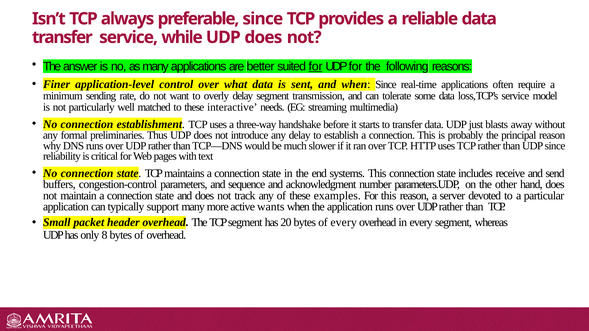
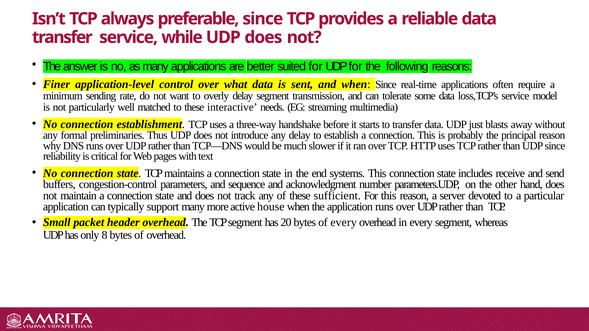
for underline: present -> none (316, 67)
examples: examples -> sufficient (337, 196)
wants: wants -> house (271, 207)
